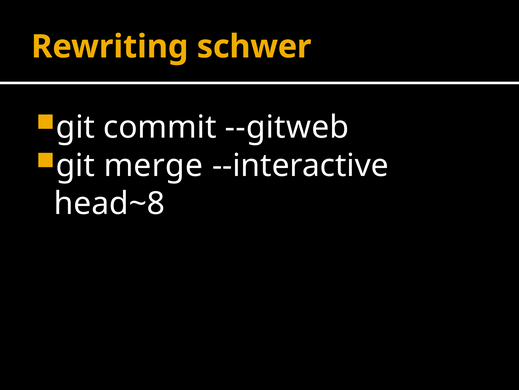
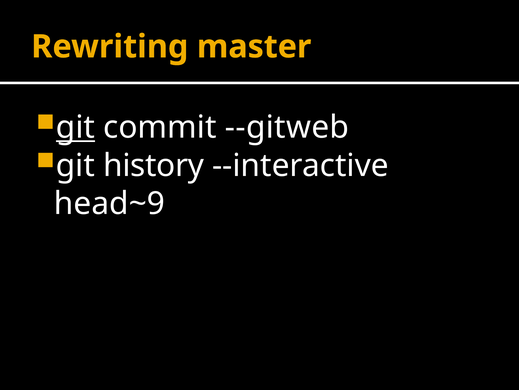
schwer: schwer -> master (254, 47)
git underline: none -> present (75, 127)
merge: merge -> history (154, 165)
head~8: head~8 -> head~9 (109, 203)
